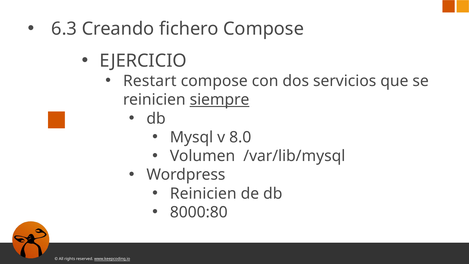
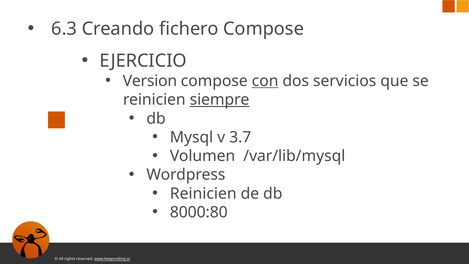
Restart: Restart -> Version (150, 81)
con underline: none -> present (265, 81)
8.0: 8.0 -> 3.7 (240, 137)
